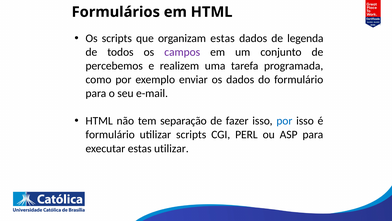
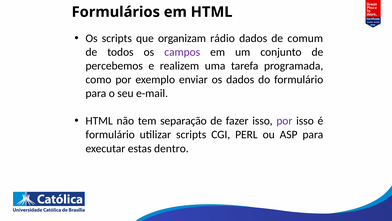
organizam estas: estas -> rádio (223, 38)
legenda: legenda -> comum (305, 38)
por colour: blue -> purple (284, 121)
estas utilizar: utilizar -> dentro (171, 148)
